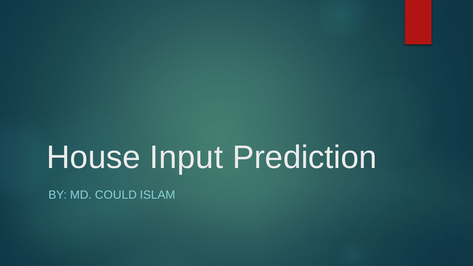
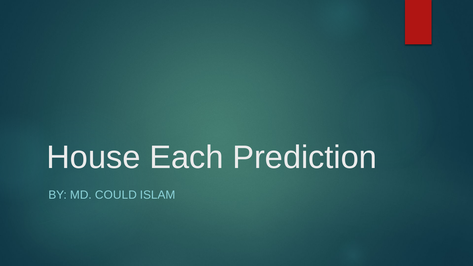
Input: Input -> Each (186, 157)
